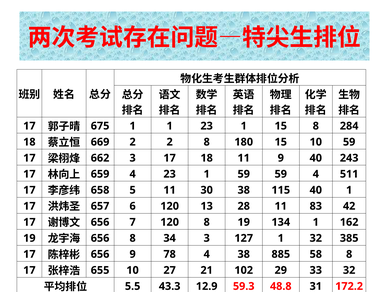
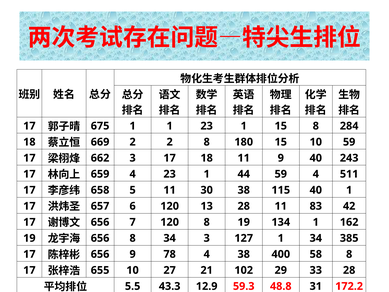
1 59: 59 -> 44 (244, 174)
1 32: 32 -> 34 (316, 238)
885: 885 -> 400 (281, 254)
33 32: 32 -> 28 (349, 270)
